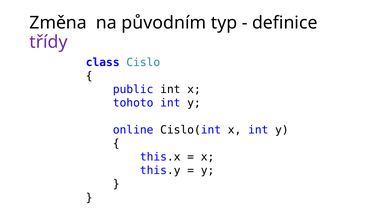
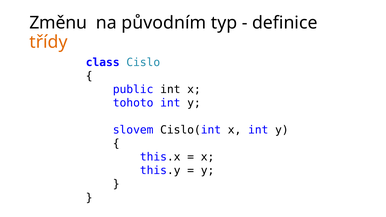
Změna: Změna -> Změnu (58, 23)
třídy colour: purple -> orange (48, 42)
online: online -> slovem (133, 130)
